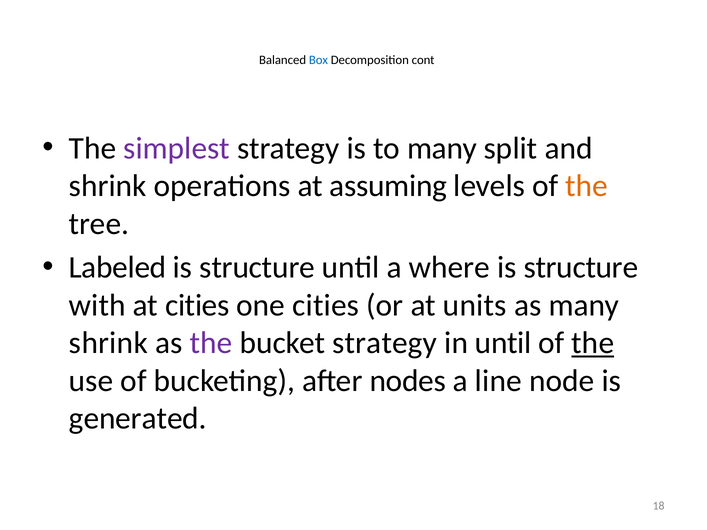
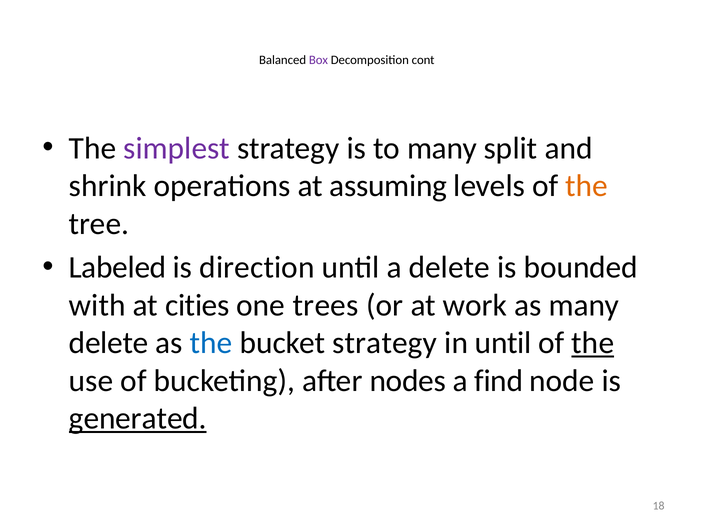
Box colour: blue -> purple (318, 60)
structure: structure -> direction (257, 268)
a where: where -> delete (449, 268)
structure: structure -> bounded (581, 268)
one cities: cities -> trees (326, 305)
units: units -> work (475, 305)
shrink: shrink -> delete (109, 343)
the colour: purple -> blue (211, 343)
line: line -> find (499, 381)
generated underline: none -> present (138, 419)
